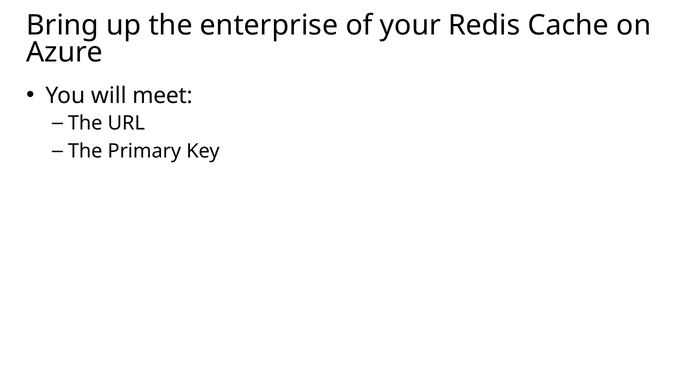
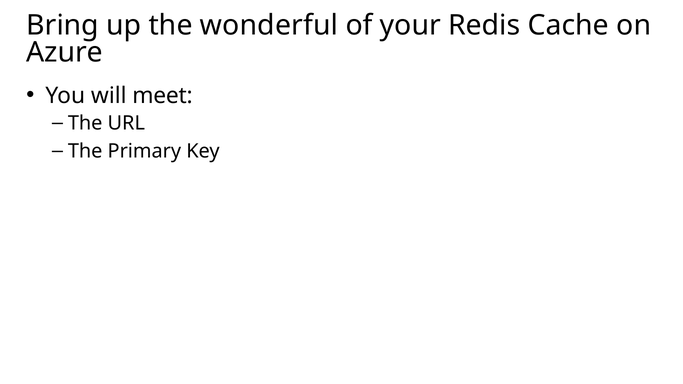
enterprise: enterprise -> wonderful (269, 25)
